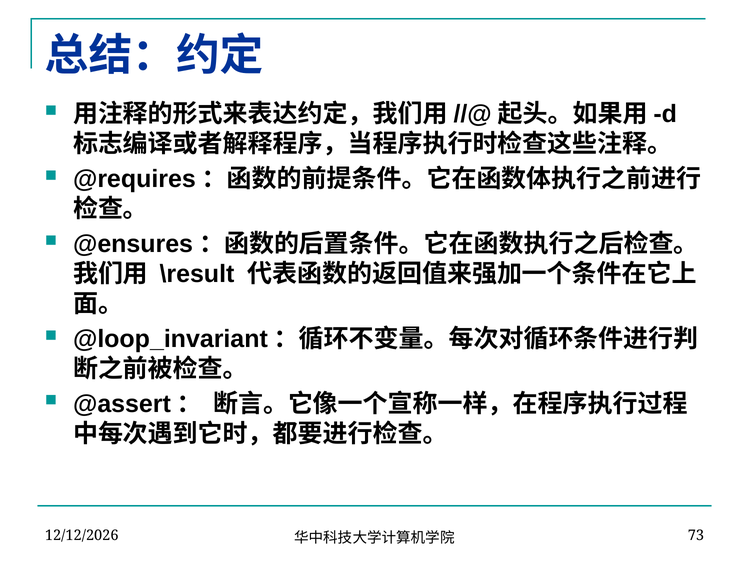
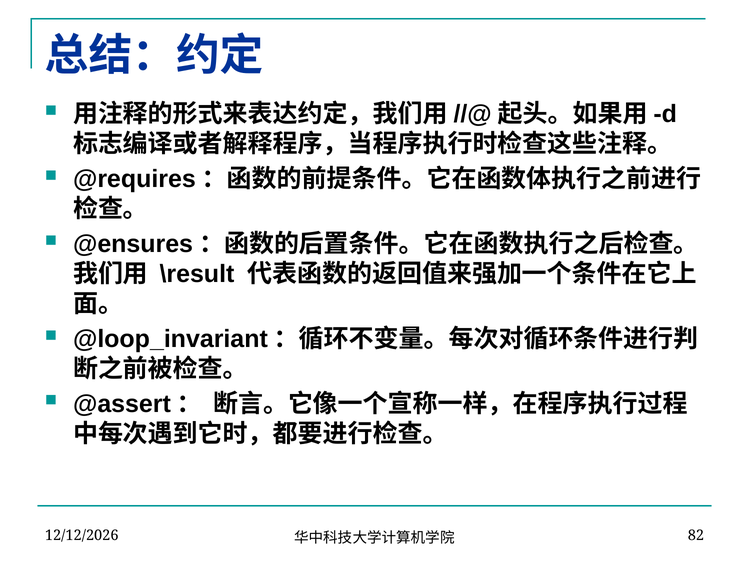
73: 73 -> 82 (696, 535)
